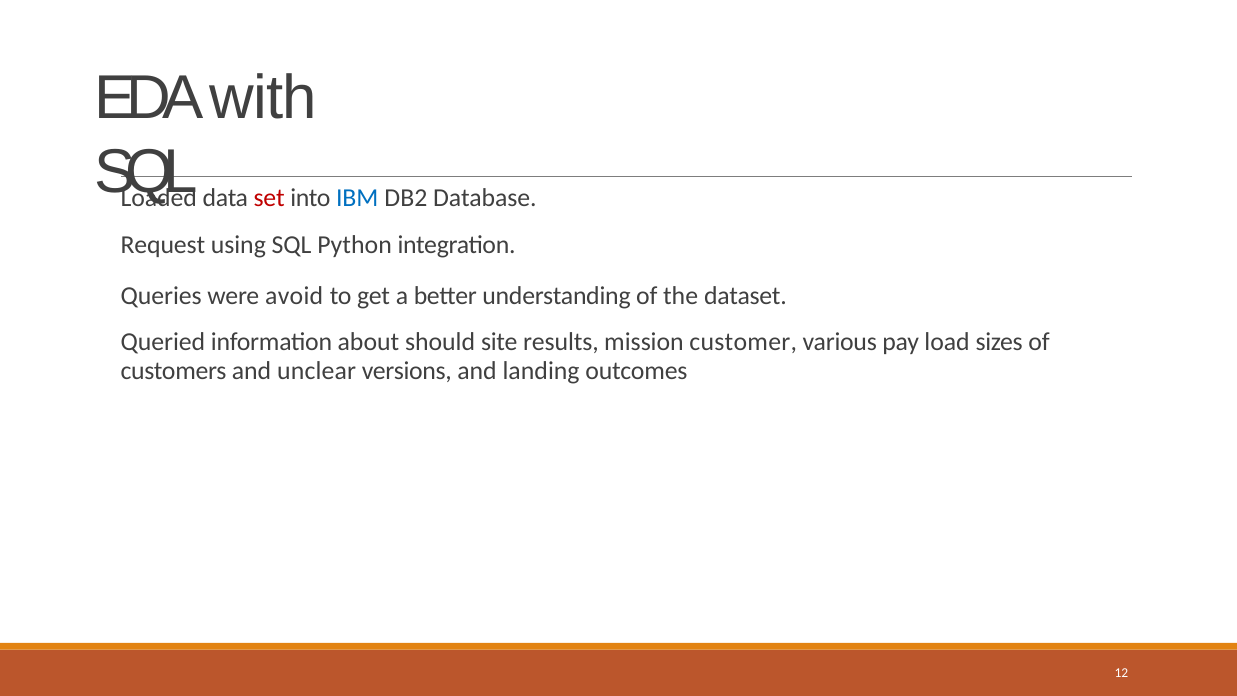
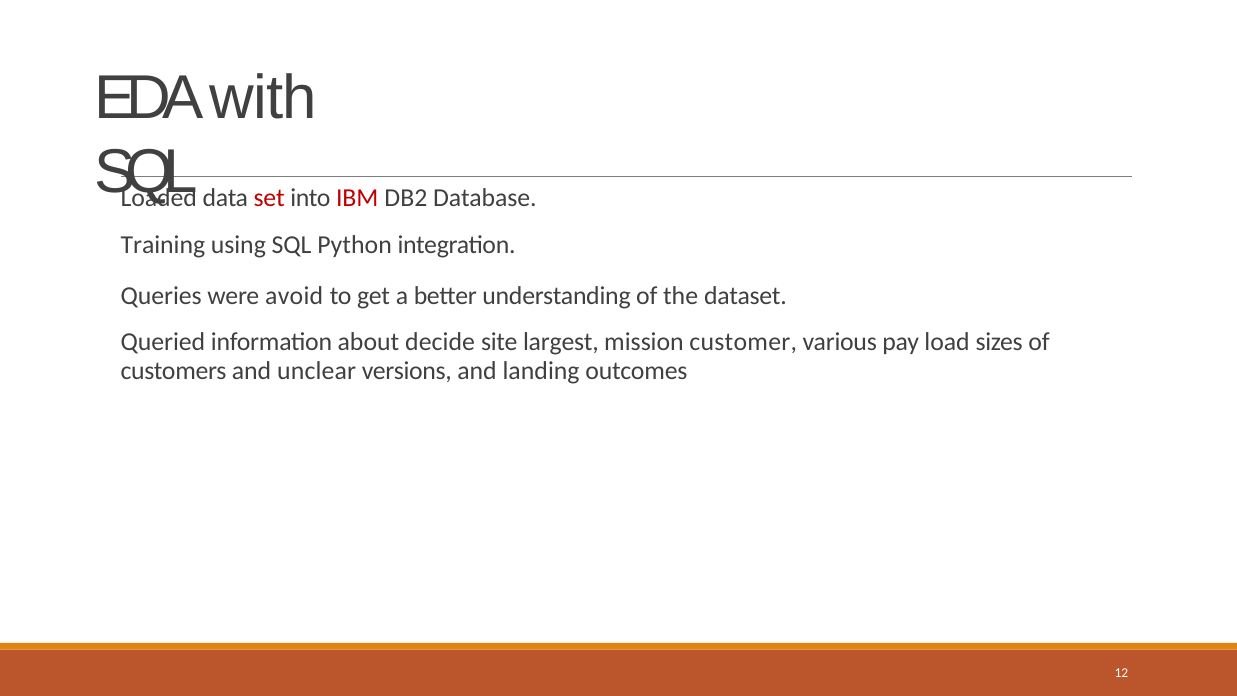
IBM colour: blue -> red (357, 198)
Request: Request -> Training (163, 244)
should: should -> decide (440, 342)
results: results -> largest (561, 342)
